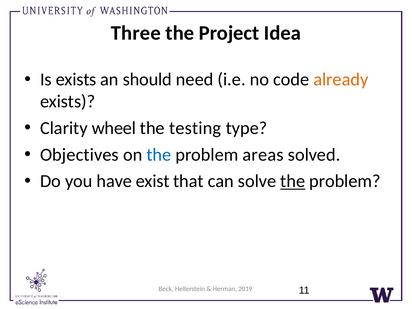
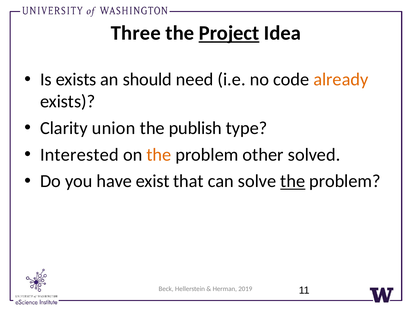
Project underline: none -> present (229, 33)
wheel: wheel -> union (114, 128)
testing: testing -> publish (195, 128)
Objectives: Objectives -> Interested (79, 155)
the colour: blue -> orange (159, 155)
areas: areas -> other (263, 155)
